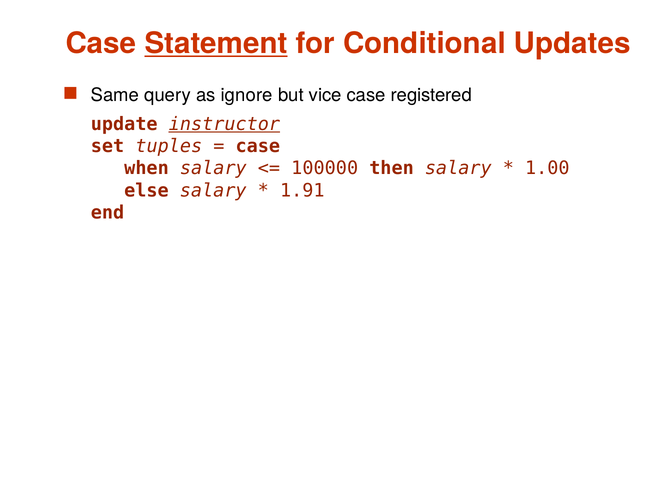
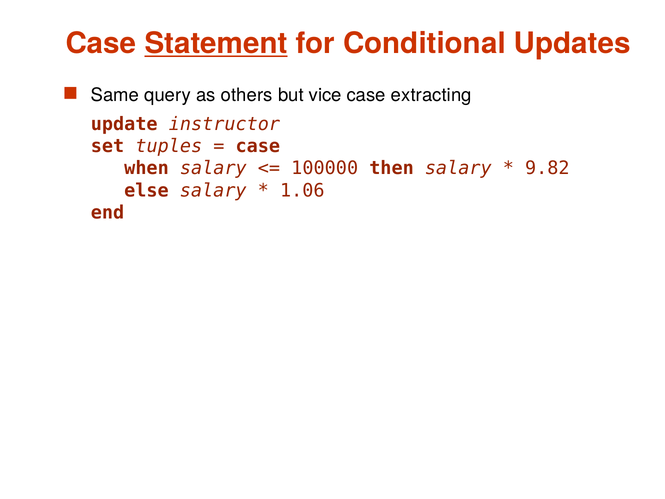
ignore: ignore -> others (247, 95)
registered: registered -> extracting (431, 95)
instructor underline: present -> none (224, 124)
1.00: 1.00 -> 9.82 (547, 168)
1.91: 1.91 -> 1.06 (302, 190)
